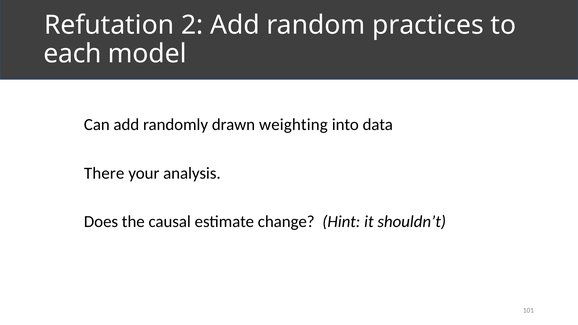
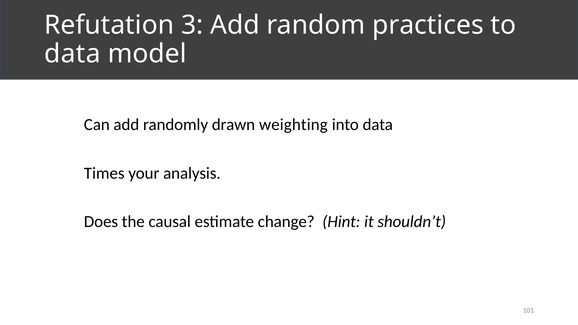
2: 2 -> 3 (192, 25)
each: each -> data (72, 54)
There: There -> Times (104, 173)
